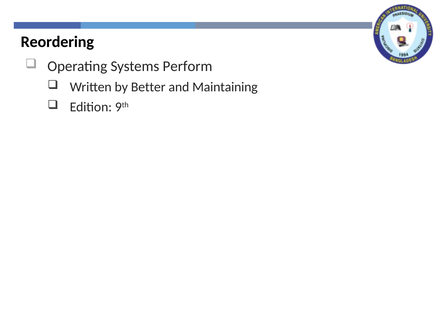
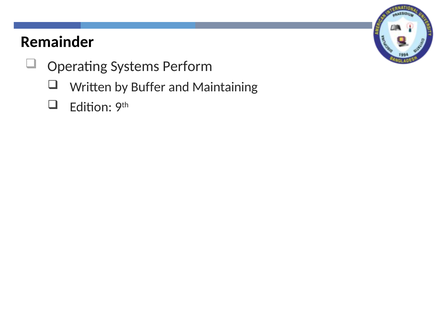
Reordering: Reordering -> Remainder (57, 42)
Better: Better -> Buffer (148, 87)
